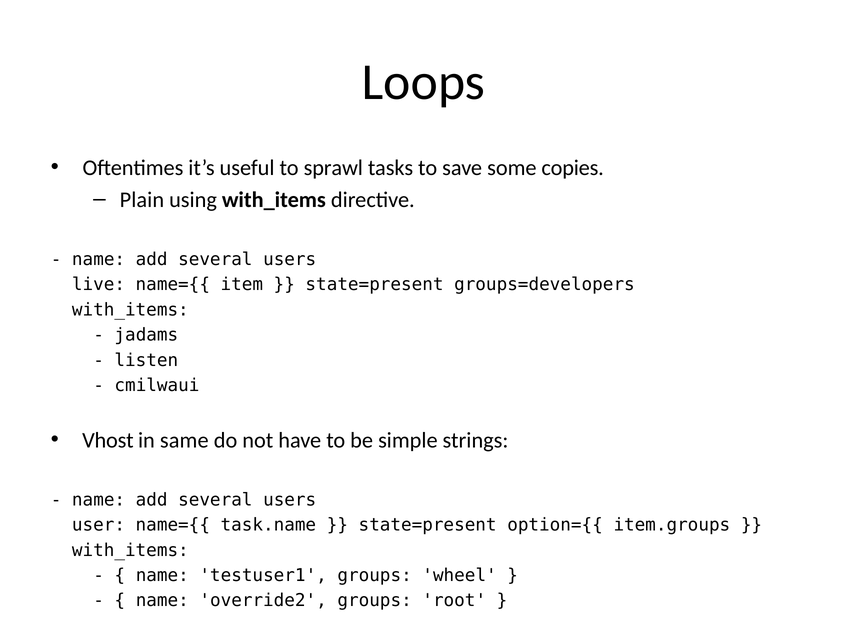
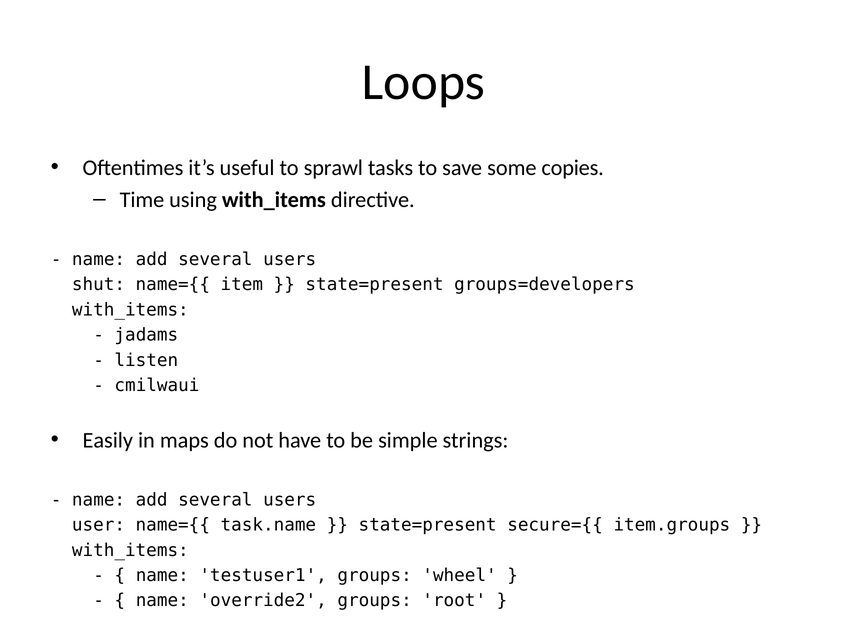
Plain: Plain -> Time (142, 199)
live: live -> shut (99, 284)
Vhost: Vhost -> Easily (108, 440)
same: same -> maps (184, 440)
option={{: option={{ -> secure={{ (555, 524)
